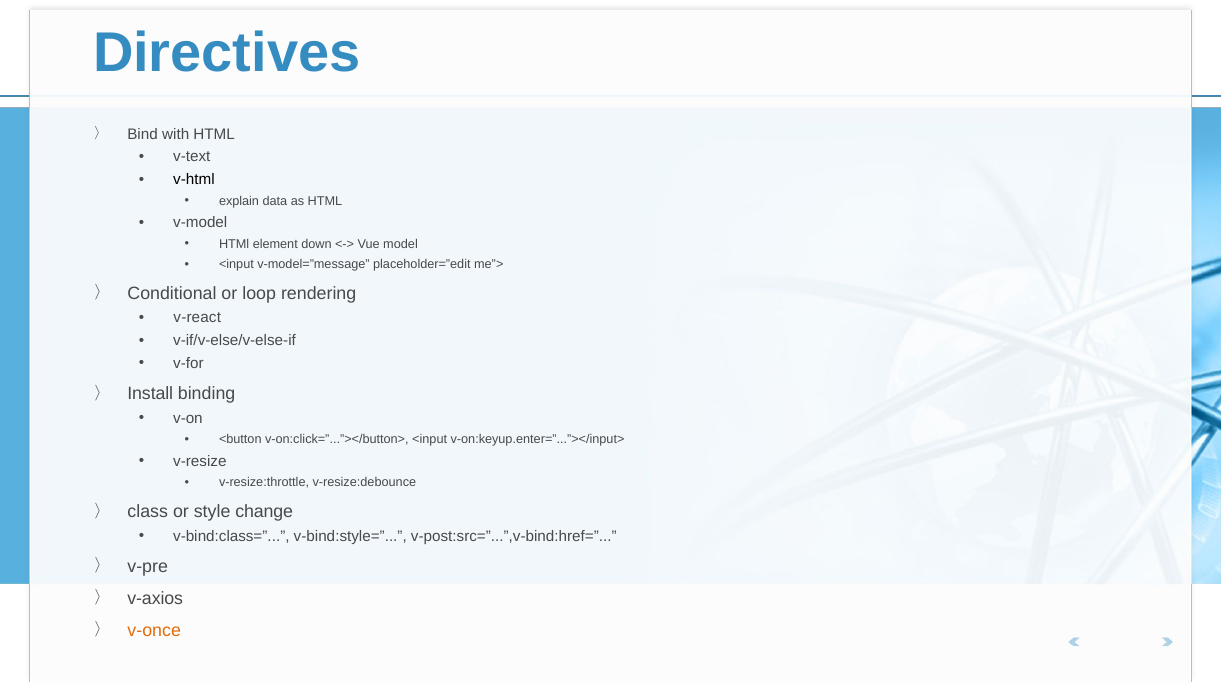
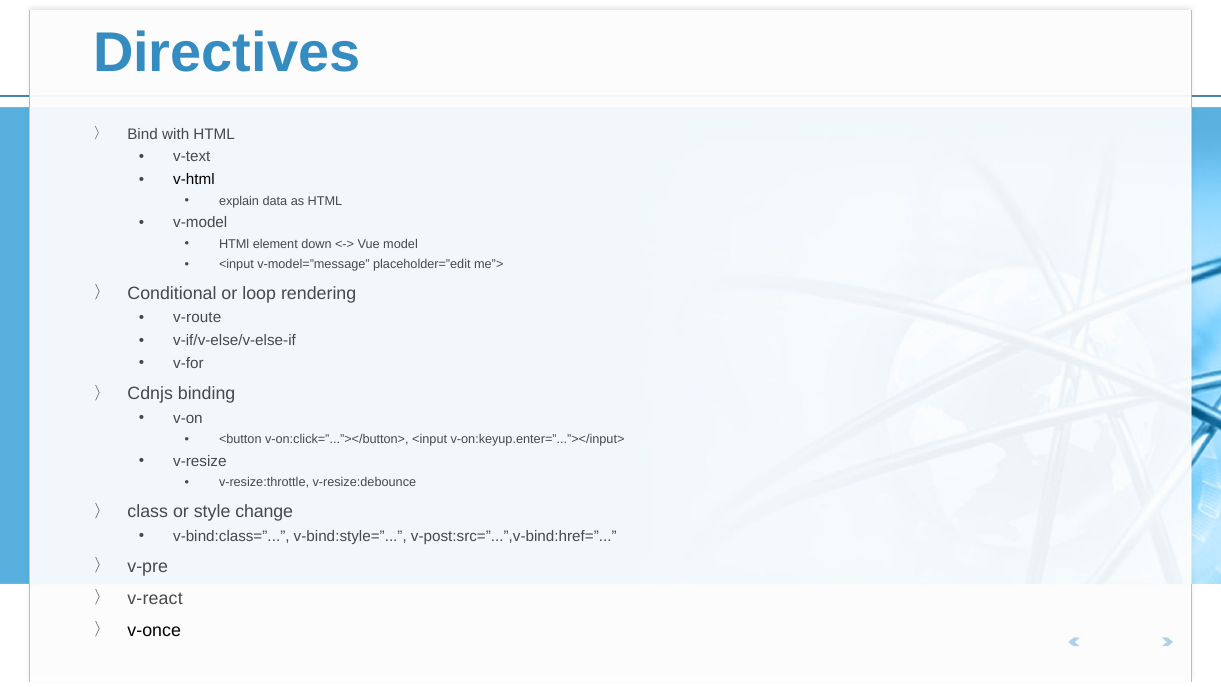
v-react: v-react -> v-route (197, 318)
Install: Install -> Cdnjs (150, 394)
v-axios: v-axios -> v-react (155, 599)
v-once colour: orange -> black (154, 631)
